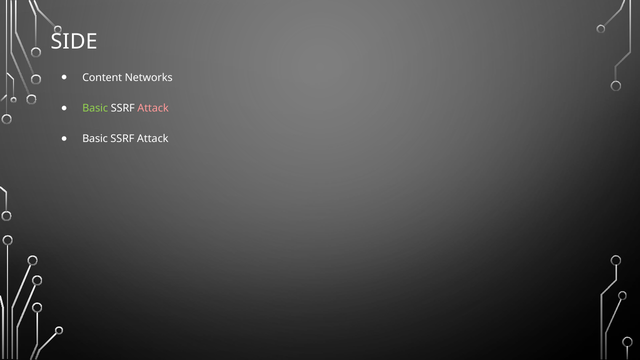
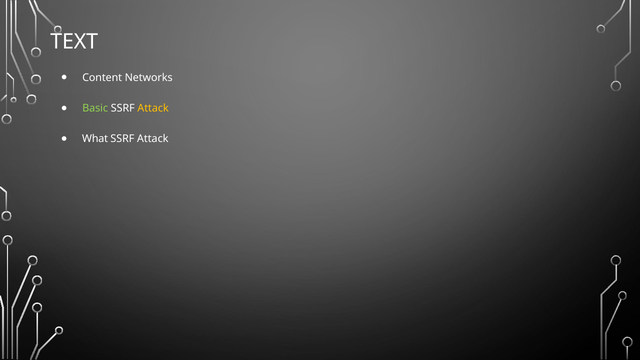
SIDE: SIDE -> TEXT (74, 41)
Attack colour: pink -> yellow (153, 108)
Basic: Basic -> What (95, 139)
